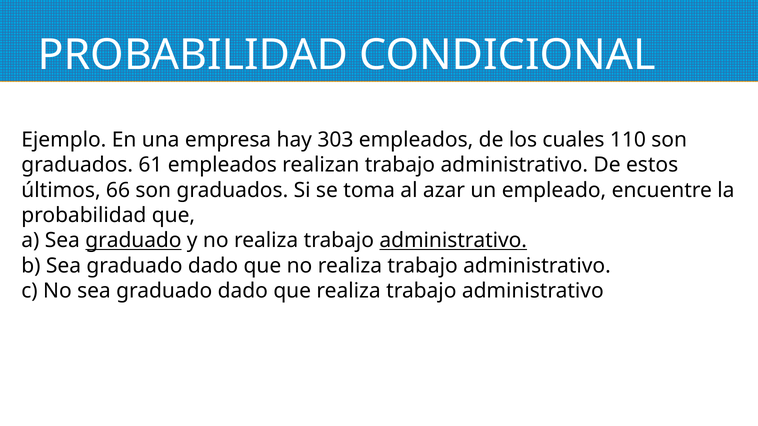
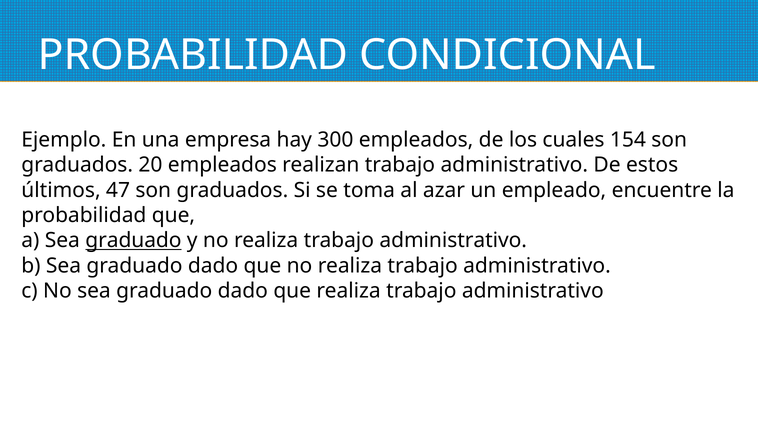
303: 303 -> 300 (335, 140)
110: 110 -> 154 (628, 140)
61: 61 -> 20 (150, 165)
66: 66 -> 47 (118, 190)
administrativo underline: present -> none (453, 241)
